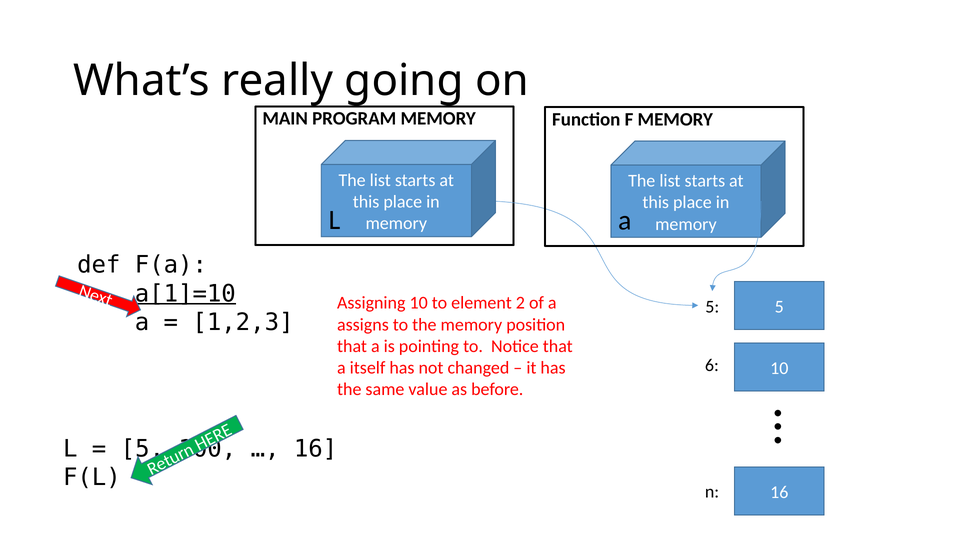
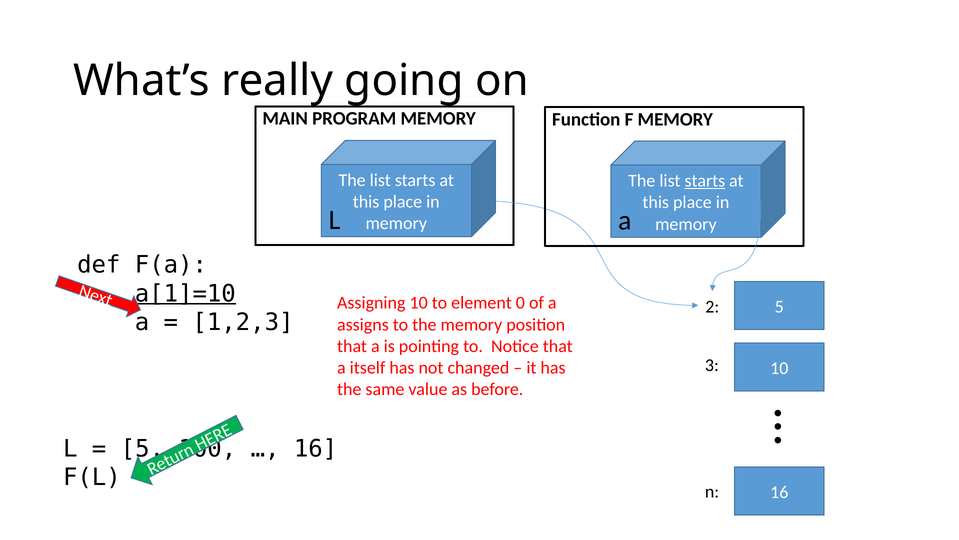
starts underline: none -> present (705, 181)
2: 2 -> 0 (520, 303)
5: 5 -> 2 (712, 306)
6: 6 -> 3 (712, 365)
